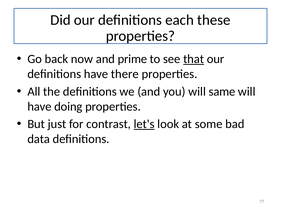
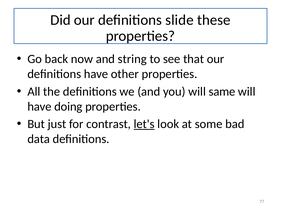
each: each -> slide (179, 20)
prime: prime -> string (132, 59)
that underline: present -> none (194, 59)
there: there -> other (125, 74)
